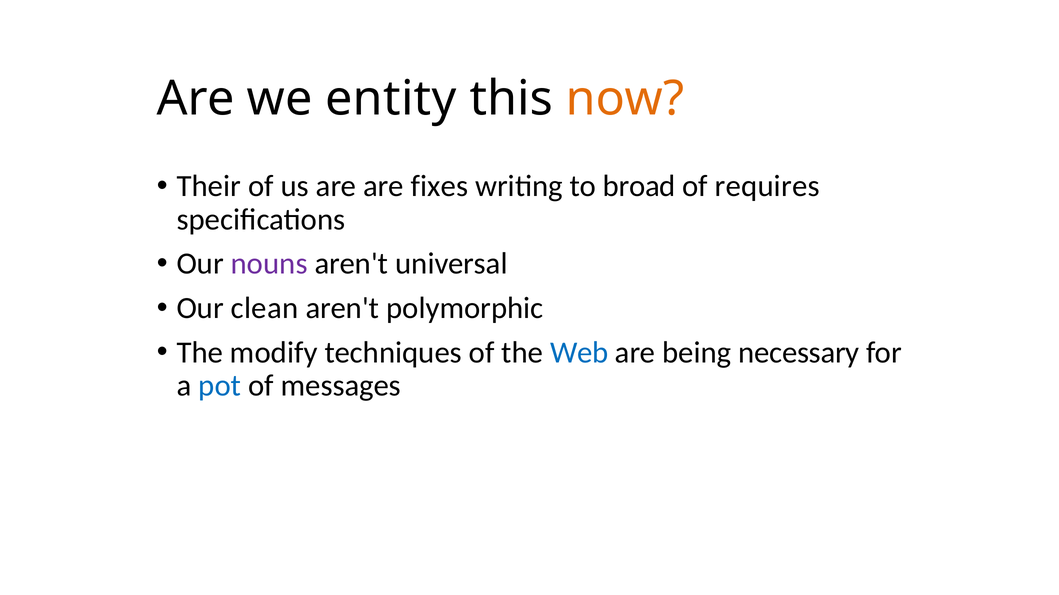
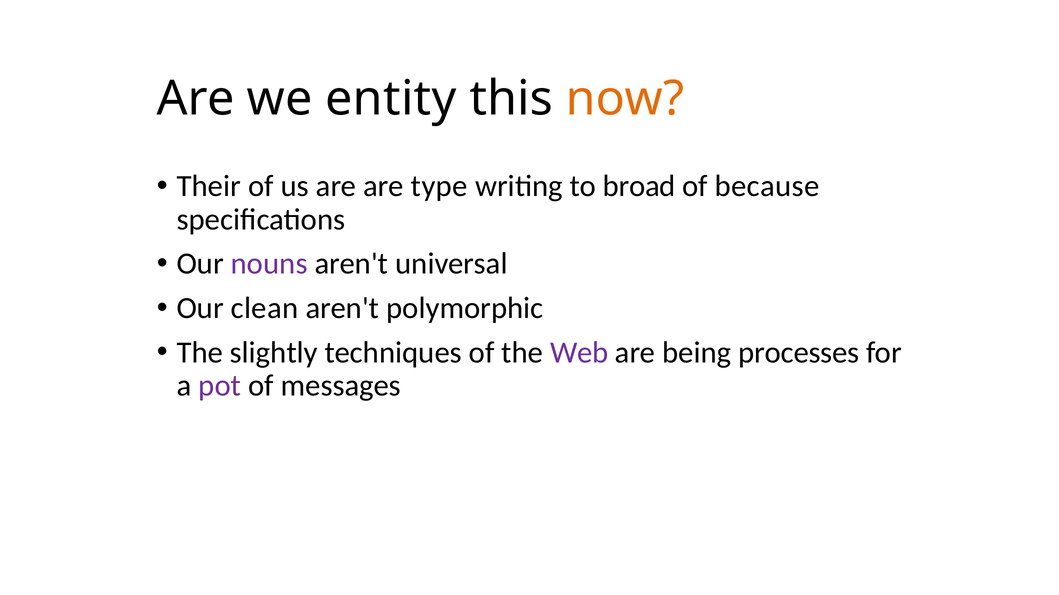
fixes: fixes -> type (439, 186)
requires: requires -> because (767, 186)
modify: modify -> slightly (274, 353)
Web colour: blue -> purple (579, 353)
necessary: necessary -> processes (799, 353)
pot colour: blue -> purple (220, 386)
